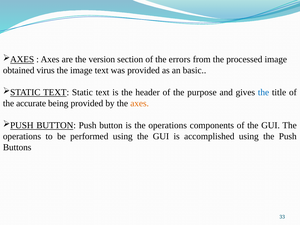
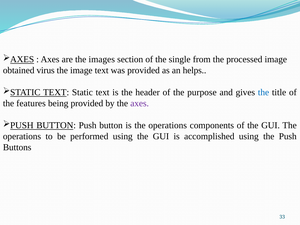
version: version -> images (102, 59)
errors: errors -> single (180, 59)
basic: basic -> helps (195, 70)
accurate: accurate -> features (31, 103)
axes colour: orange -> purple (140, 103)
